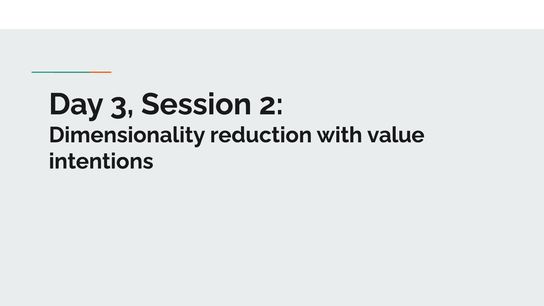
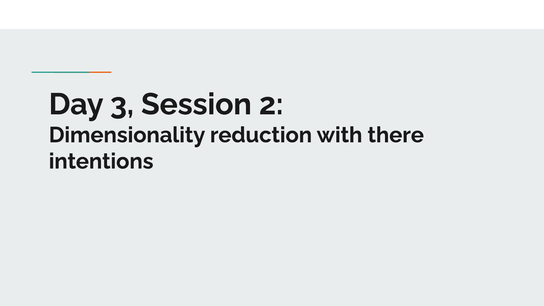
value: value -> there (396, 135)
